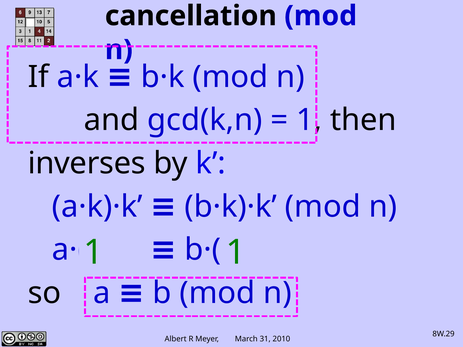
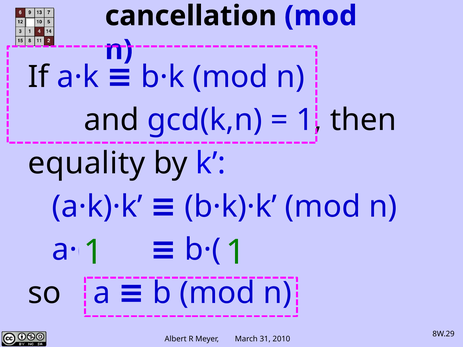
inverses: inverses -> equality (86, 163)
